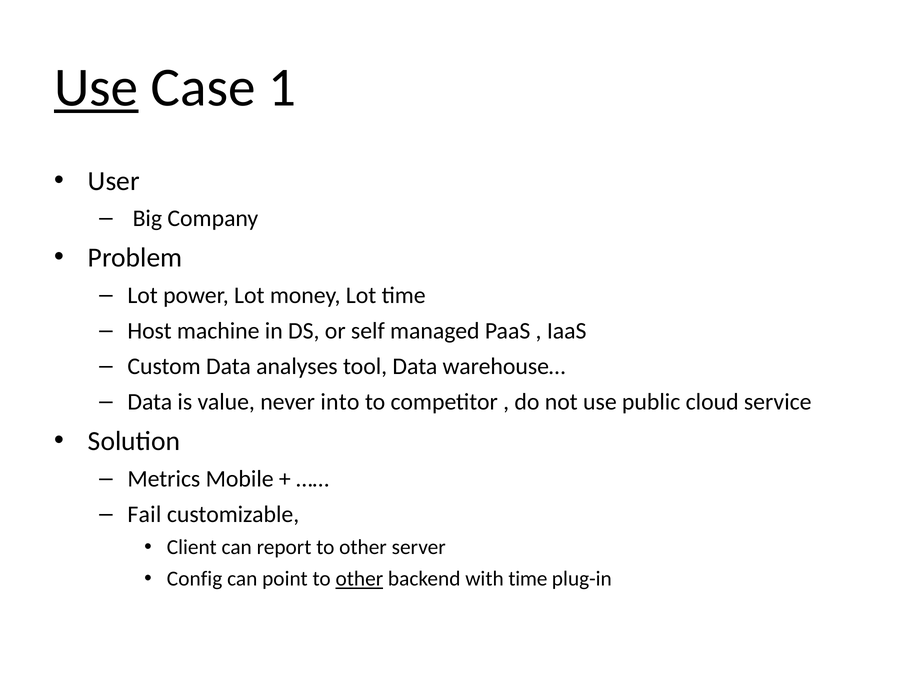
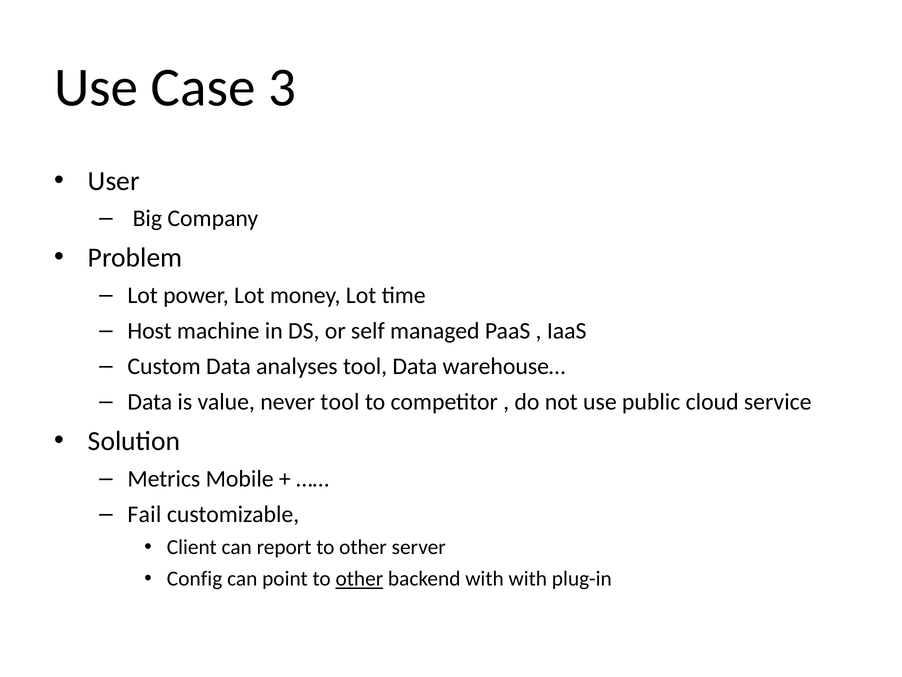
Use underline: present -> none (96, 87)
1: 1 -> 3 (282, 87)
never into: into -> tool (340, 402)
with time: time -> with (528, 579)
